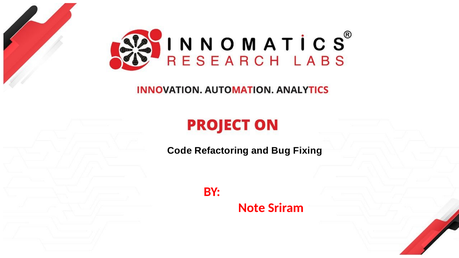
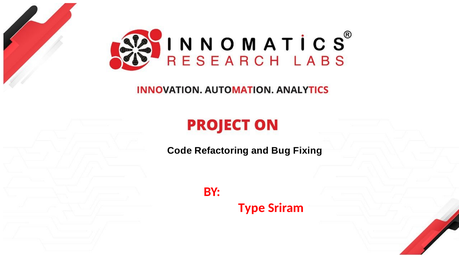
Note: Note -> Type (252, 208)
